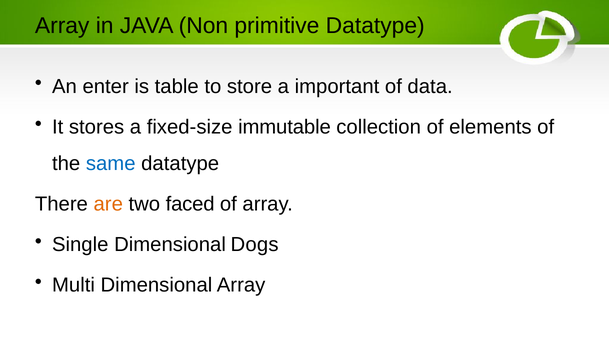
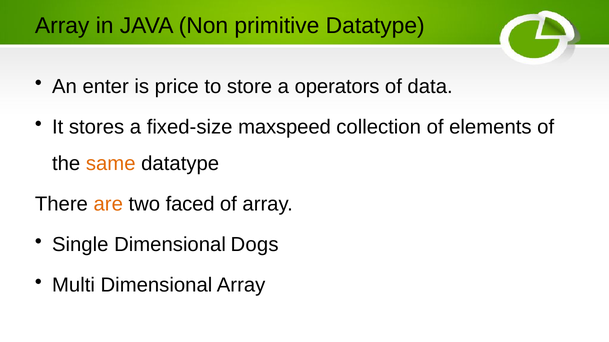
table: table -> price (177, 87)
important: important -> operators (337, 87)
immutable: immutable -> maxspeed (284, 127)
same colour: blue -> orange (111, 164)
